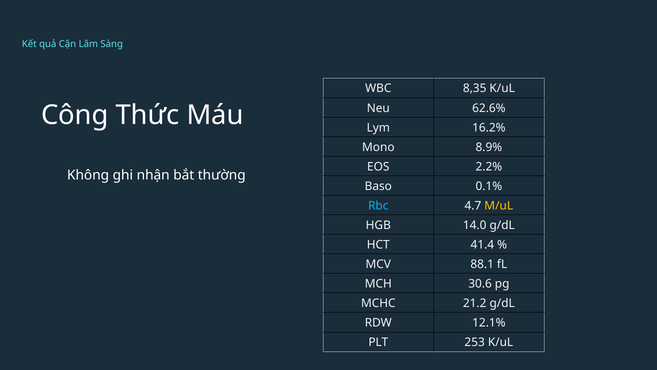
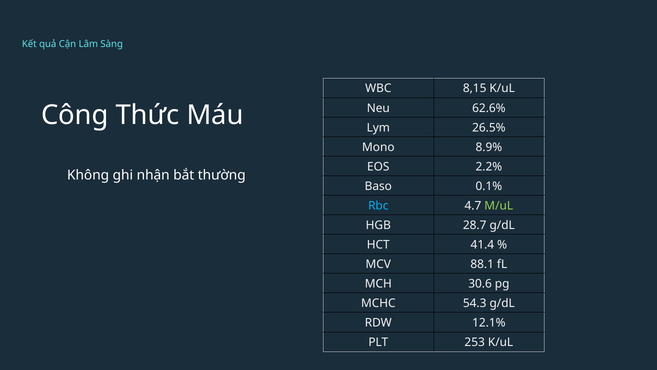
8,35: 8,35 -> 8,15 (475, 88)
16.2%: 16.2% -> 26.5% (489, 127)
M/uL colour: yellow -> light green (499, 205)
14.0: 14.0 -> 28.7 (475, 225)
21.2: 21.2 -> 54.3 (475, 303)
